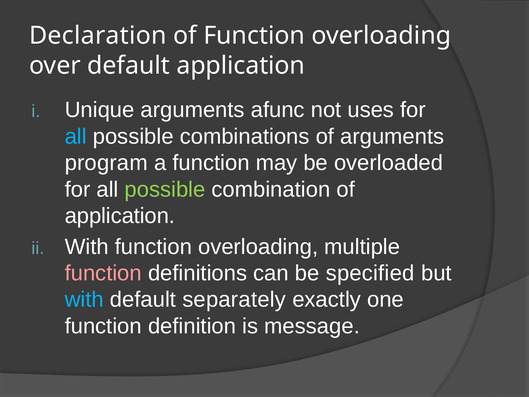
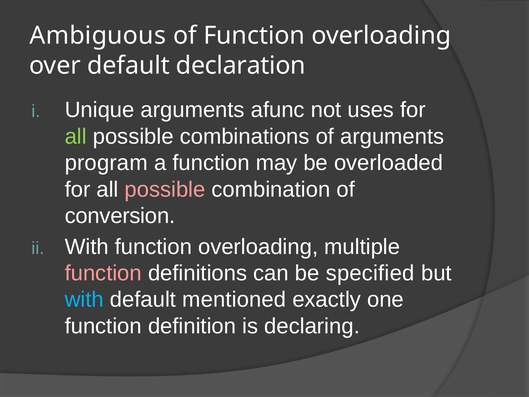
Declaration: Declaration -> Ambiguous (98, 36)
default application: application -> declaration (241, 66)
all colour: light blue -> light green (76, 136)
possible colour: light green -> pink (165, 189)
application: application -> conversion (120, 216)
separately: separately -> mentioned (234, 300)
message: message -> declaring (312, 326)
